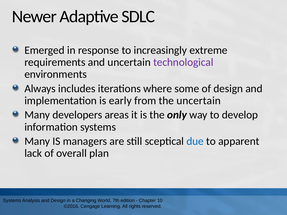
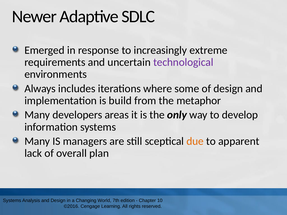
early: early -> build (120, 101)
the uncertain: uncertain -> metaphor (199, 101)
due colour: blue -> orange (195, 141)
